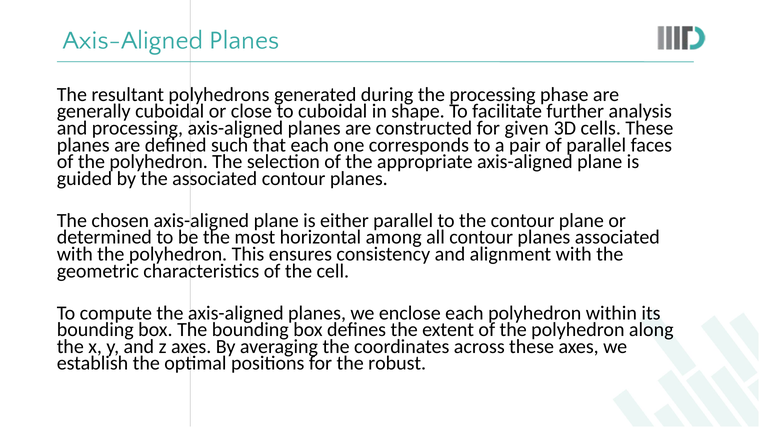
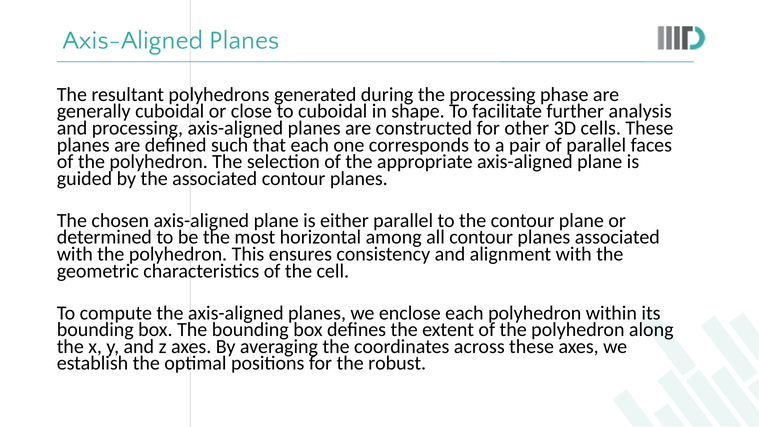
given: given -> other (527, 128)
